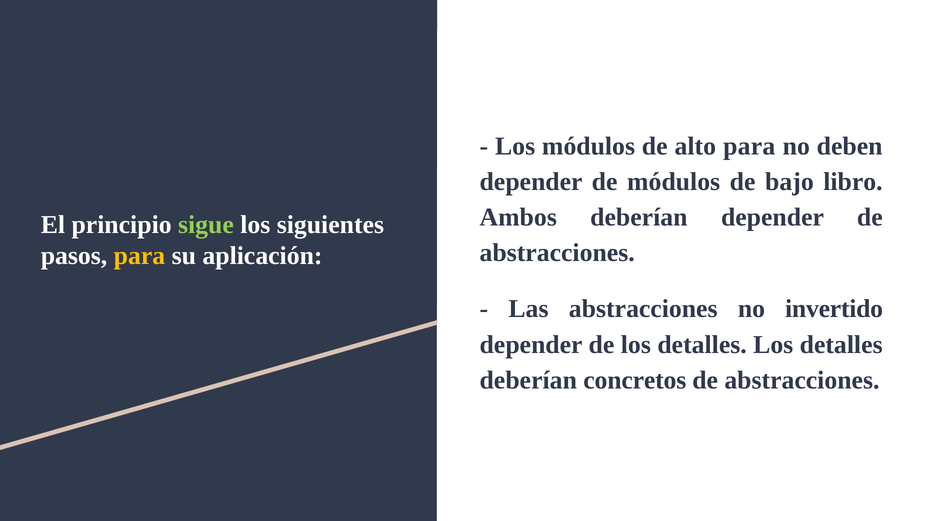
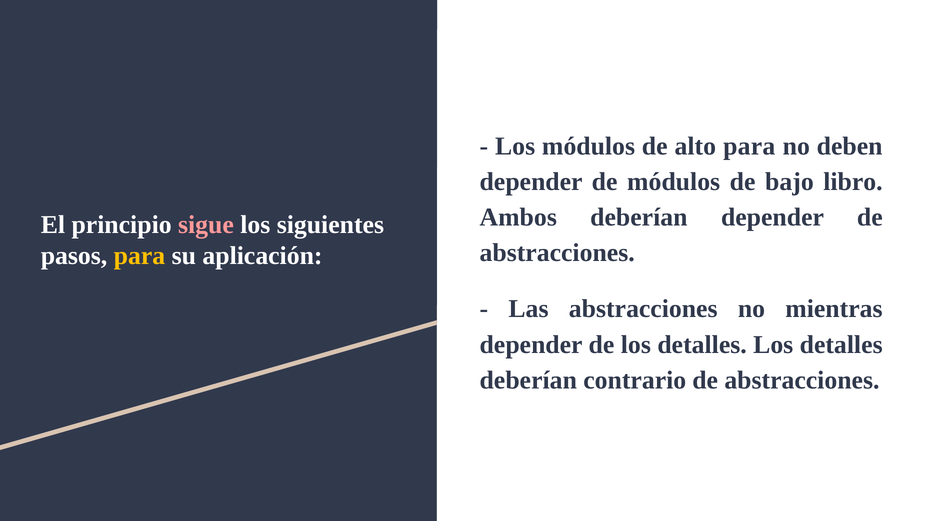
sigue colour: light green -> pink (206, 225)
invertido: invertido -> mientras (834, 309)
concretos: concretos -> contrario (635, 380)
